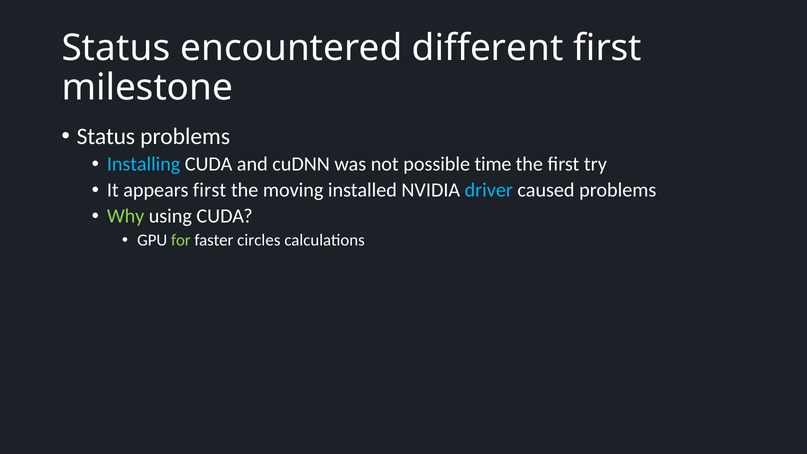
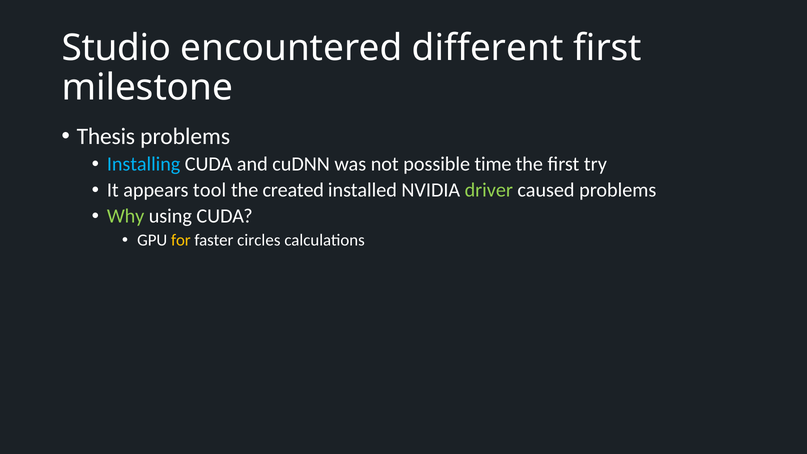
Status: Status -> Studio (116, 48)
Status: Status -> Thesis (106, 136)
appears first: first -> tool (210, 190)
moving: moving -> created (293, 190)
driver colour: light blue -> light green (489, 190)
for colour: light green -> yellow (181, 240)
